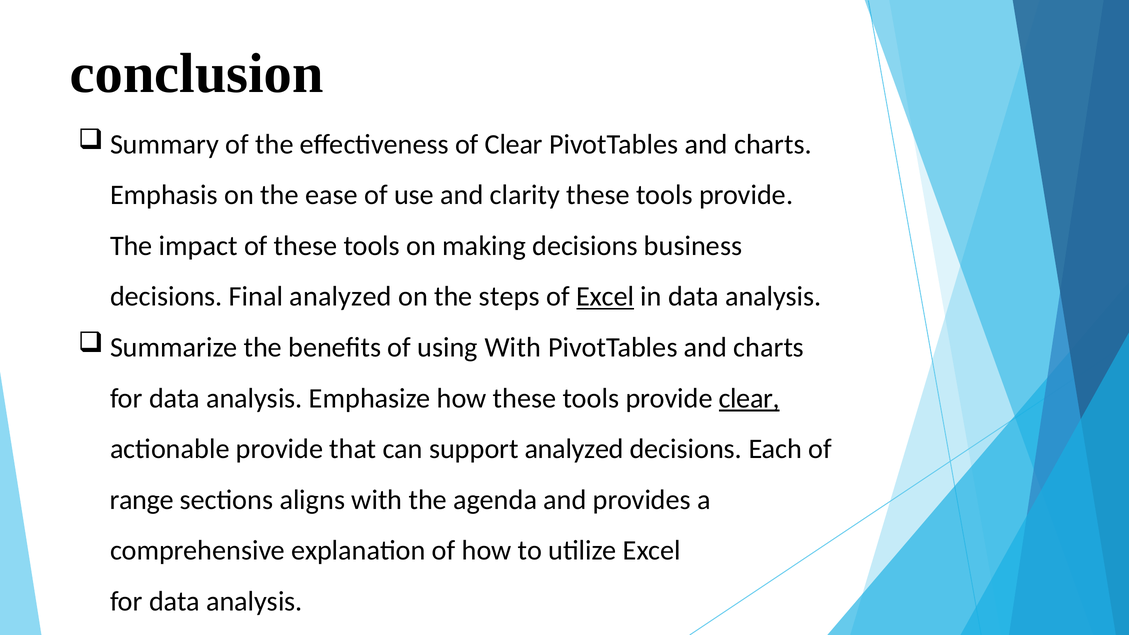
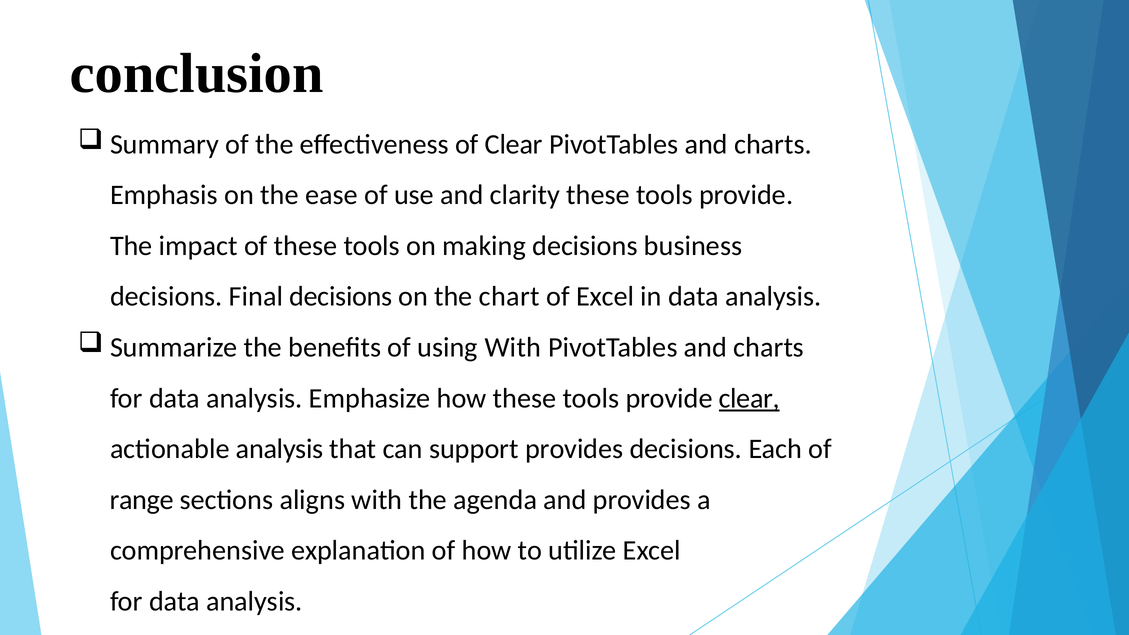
Final analyzed: analyzed -> decisions (341, 297)
steps: steps -> chart (509, 297)
Excel underline: present -> none (605, 297)
actionable provide: provide -> analysis (280, 449)
support analyzed: analyzed -> provides (574, 449)
